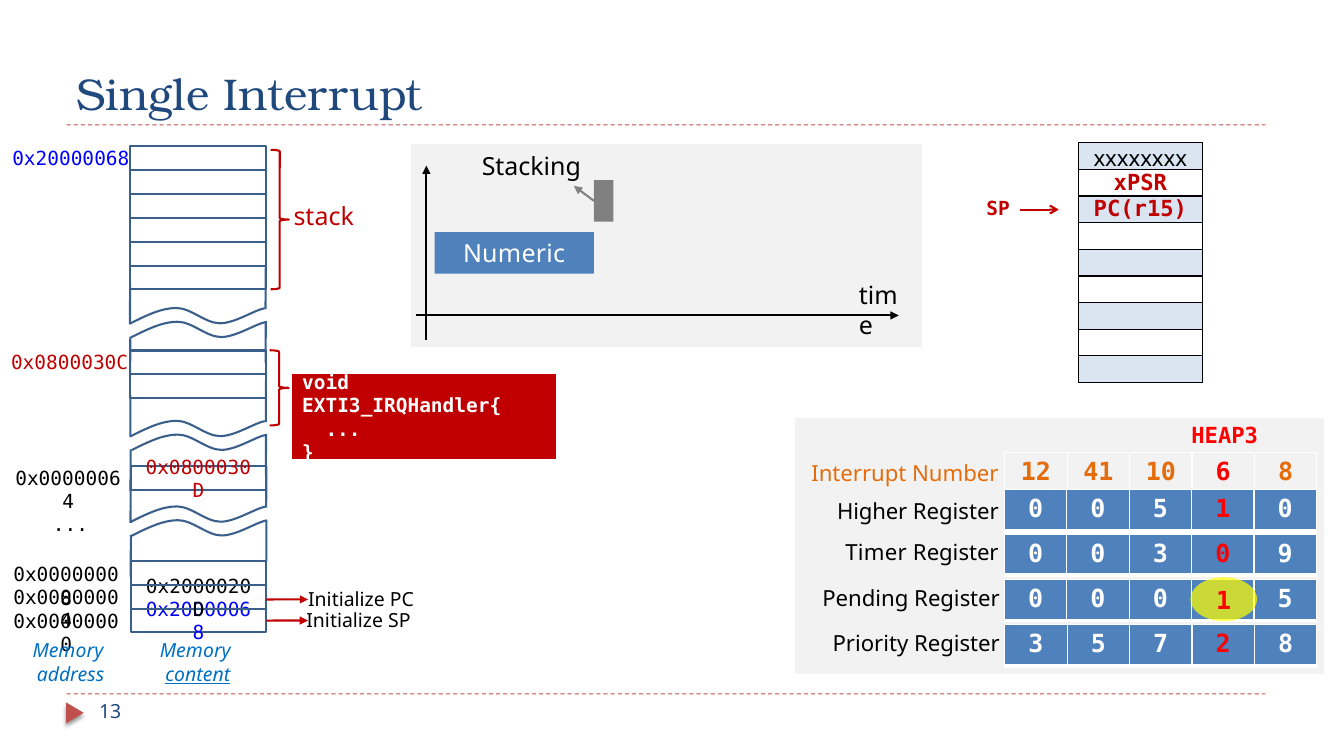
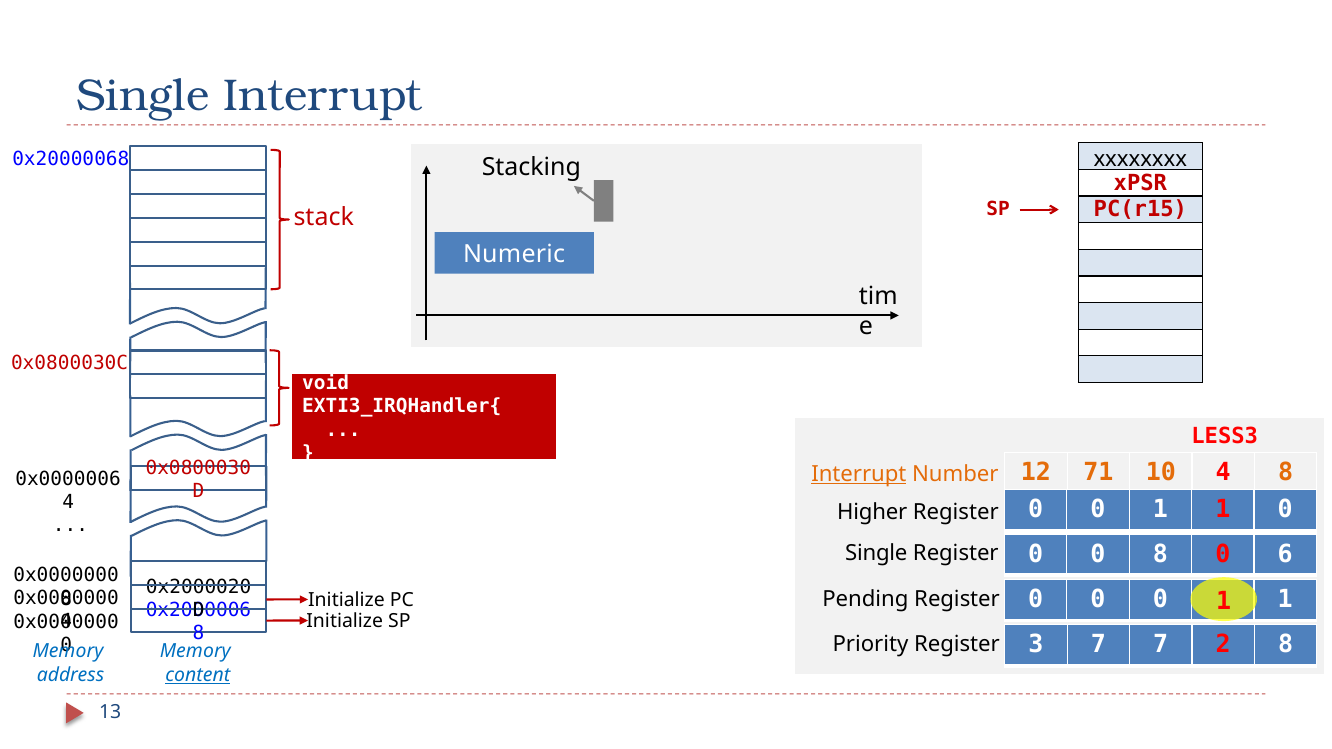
HEAP3: HEAP3 -> LESS3 (1225, 436)
41: 41 -> 71 (1098, 473)
10 6: 6 -> 4 (1223, 473)
Interrupt underline: none -> present (859, 474)
Register 0 0 5: 5 -> 1 (1160, 510)
Timer: Timer -> Single (876, 554)
0 3: 3 -> 8 (1160, 554)
9: 9 -> 6 (1285, 554)
0 0 0 5: 5 -> 1 (1285, 600)
3 5: 5 -> 7 (1098, 645)
